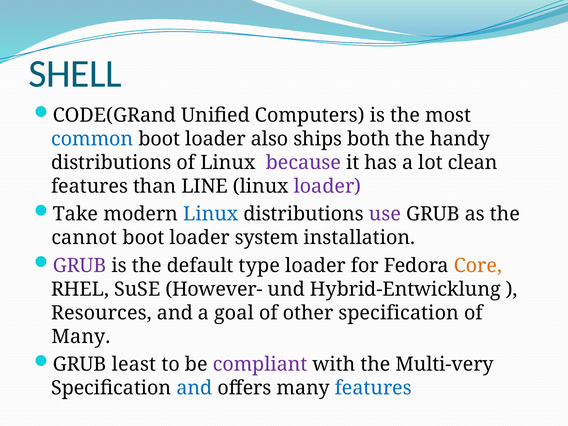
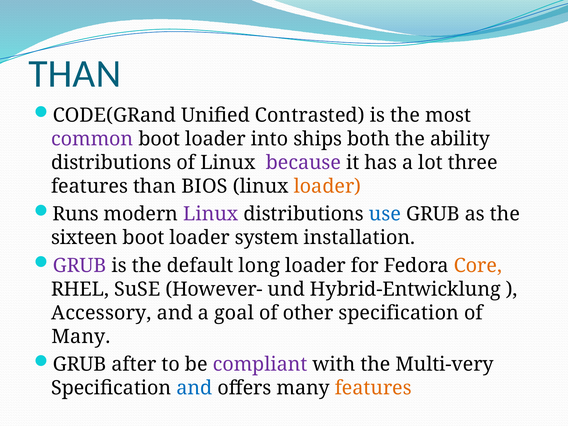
SHELL: SHELL -> THAN (75, 74)
Computers: Computers -> Contrasted (310, 115)
common colour: blue -> purple (92, 139)
also: also -> into (270, 139)
handy: handy -> ability (460, 139)
clean: clean -> three (473, 163)
LINE: LINE -> BIOS (205, 186)
loader colour: purple -> orange (327, 186)
Take: Take -> Runs (76, 214)
Linux colour: blue -> purple (211, 214)
use colour: purple -> blue (385, 214)
cannot: cannot -> sixteen (84, 238)
type: type -> long (259, 266)
Resources: Resources -> Accessory (101, 313)
least: least -> after (134, 364)
features colour: blue -> orange (373, 388)
